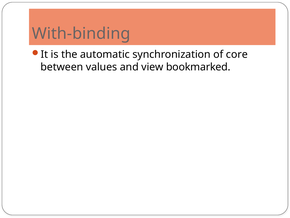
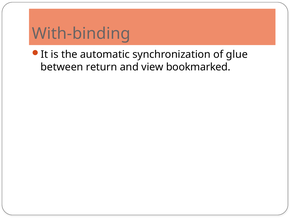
core: core -> glue (237, 54)
values: values -> return (102, 67)
